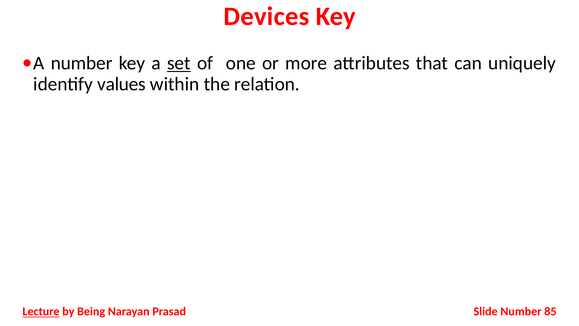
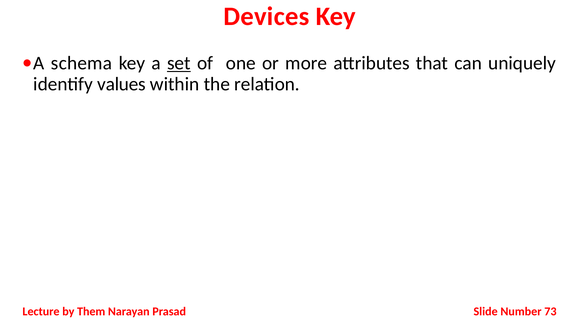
number: number -> schema (81, 63)
Lecture underline: present -> none (41, 311)
Being: Being -> Them (91, 311)
85: 85 -> 73 (550, 311)
